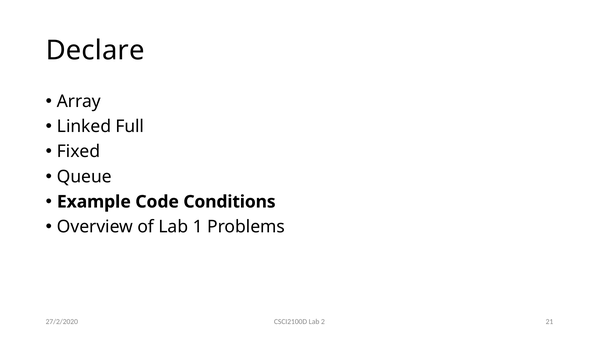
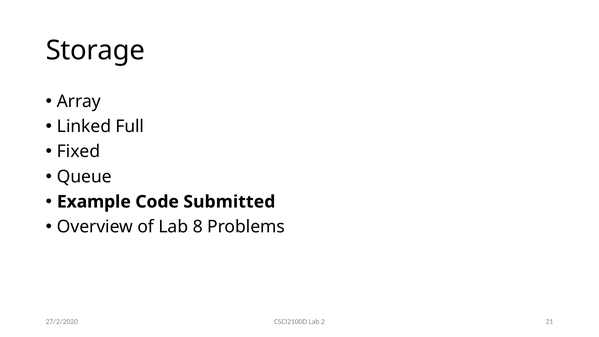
Declare: Declare -> Storage (95, 50)
Conditions: Conditions -> Submitted (229, 202)
1: 1 -> 8 (198, 227)
